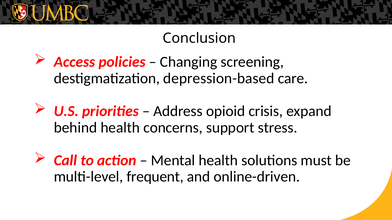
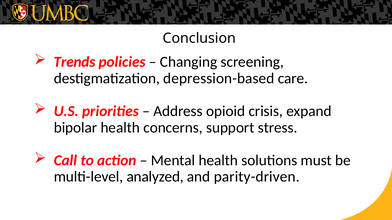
Access: Access -> Trends (75, 62)
behind: behind -> bipolar (75, 128)
frequent: frequent -> analyzed (155, 177)
online-driven: online-driven -> parity-driven (257, 177)
